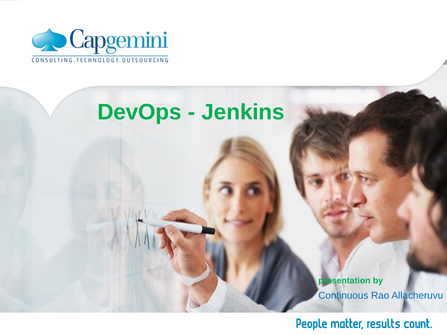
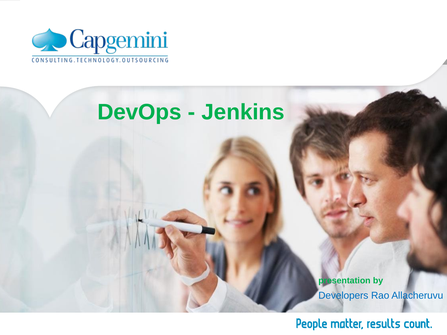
Continuous: Continuous -> Developers (343, 296)
